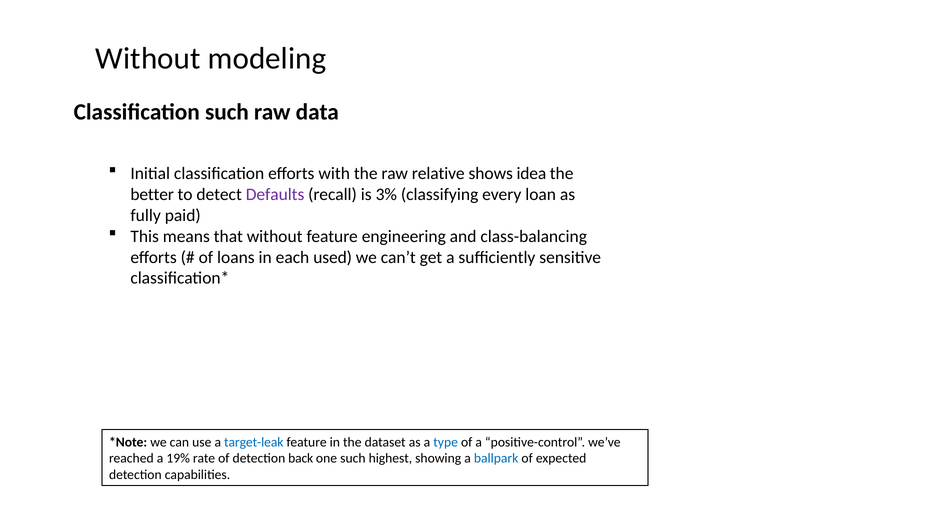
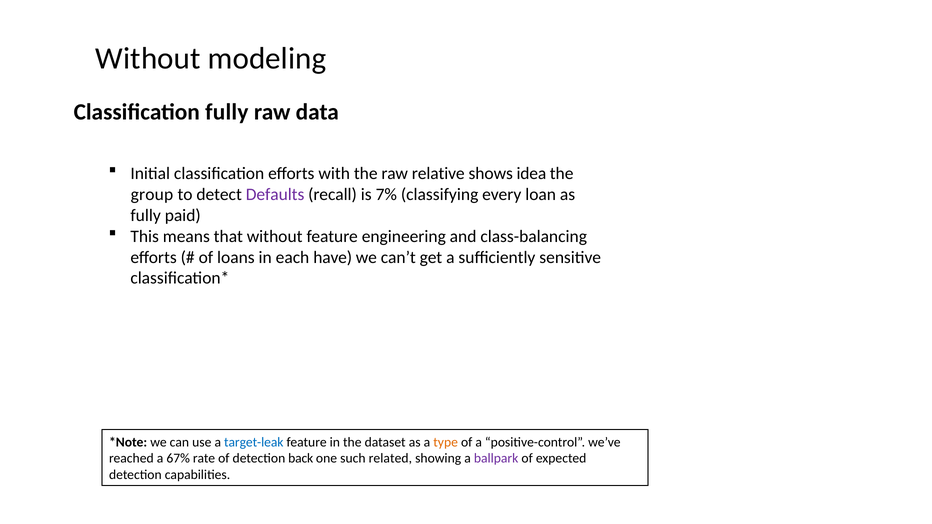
Classification such: such -> fully (227, 112)
better: better -> group (152, 194)
3%: 3% -> 7% (386, 194)
used: used -> have (333, 257)
type colour: blue -> orange (446, 442)
19%: 19% -> 67% (178, 459)
highest: highest -> related (390, 459)
ballpark colour: blue -> purple (496, 459)
